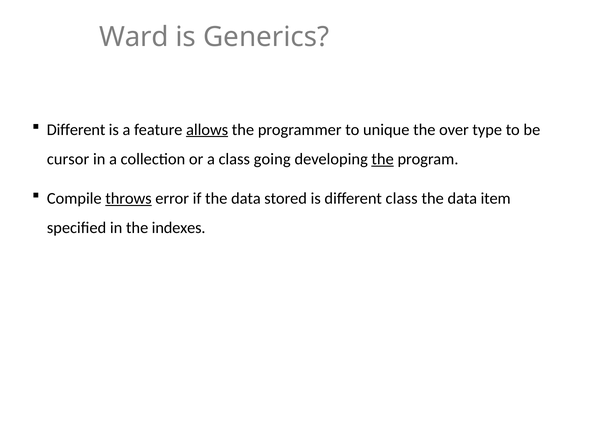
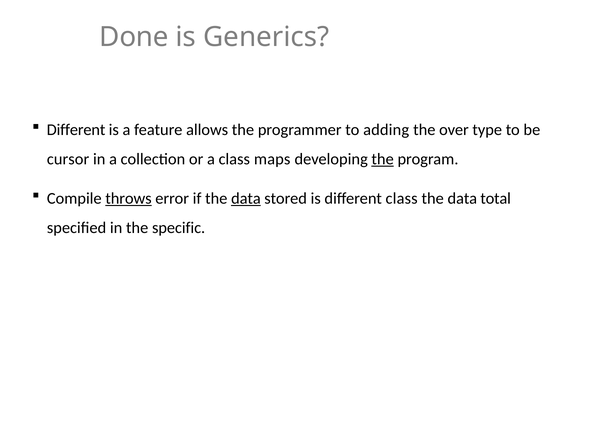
Ward: Ward -> Done (134, 37)
allows underline: present -> none (207, 130)
unique: unique -> adding (386, 130)
going: going -> maps (272, 159)
data underline: none -> present (246, 199)
item: item -> total (496, 199)
indexes: indexes -> specific (179, 228)
